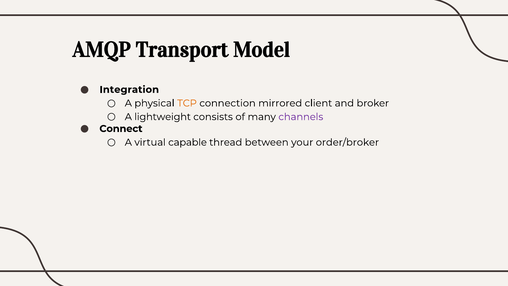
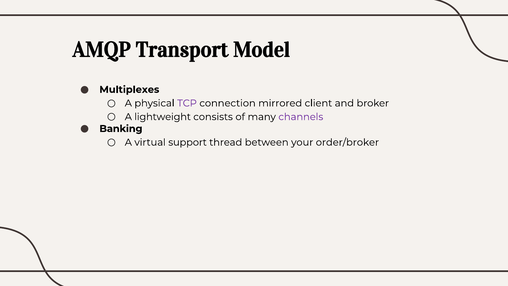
Integration: Integration -> Multiplexes (129, 89)
TCP colour: orange -> purple (187, 103)
Connect: Connect -> Banking (121, 129)
capable: capable -> support (188, 142)
